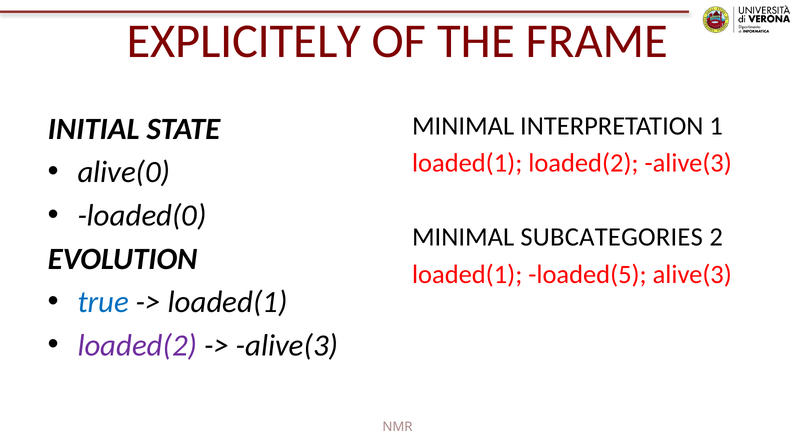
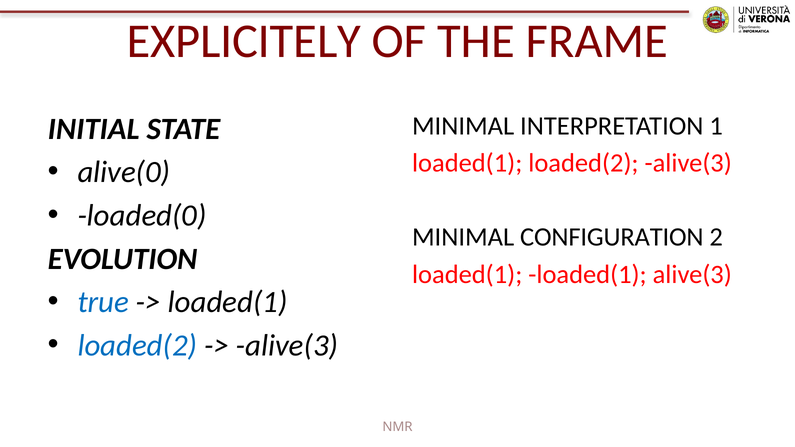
SUBCATEGORIES: SUBCATEGORIES -> CONFIGURATION (612, 237)
loaded(1 loaded(5: loaded(5 -> loaded(1 (588, 274)
loaded(2 colour: purple -> blue (137, 346)
